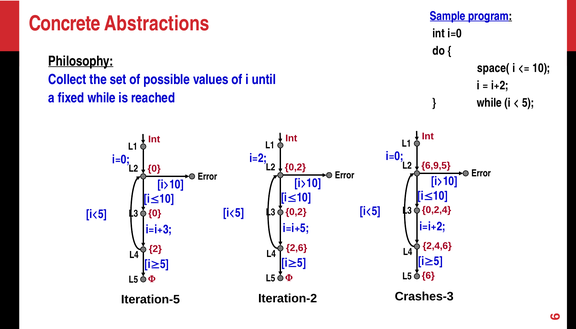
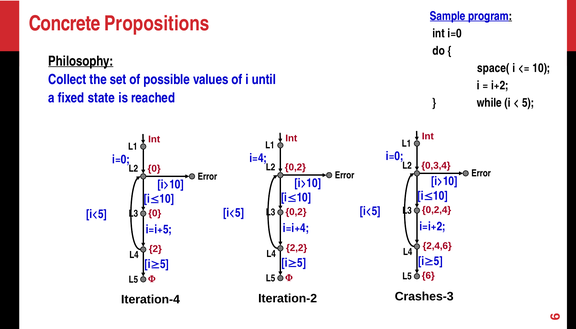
Abstractions: Abstractions -> Propositions (157, 24)
fixed while: while -> state (101, 98)
i=2: i=2 -> i=4 (258, 158)
6,9,5: 6,9,5 -> 0,3,4 (436, 166)
i=i+5: i=i+5 -> i=i+4 (296, 228)
i=i+3: i=i+3 -> i=i+5 (159, 230)
2,6: 2,6 -> 2,2 (297, 248)
Iteration-5: Iteration-5 -> Iteration-4 (150, 300)
